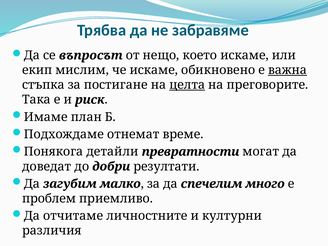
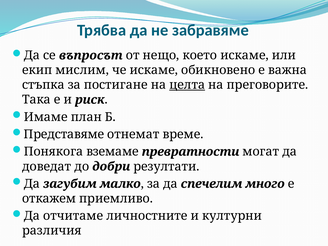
важна underline: present -> none (288, 70)
Подхождаме: Подхождаме -> Представяме (64, 134)
детайли: детайли -> вземаме (112, 152)
проблем: проблем -> откажем (49, 199)
